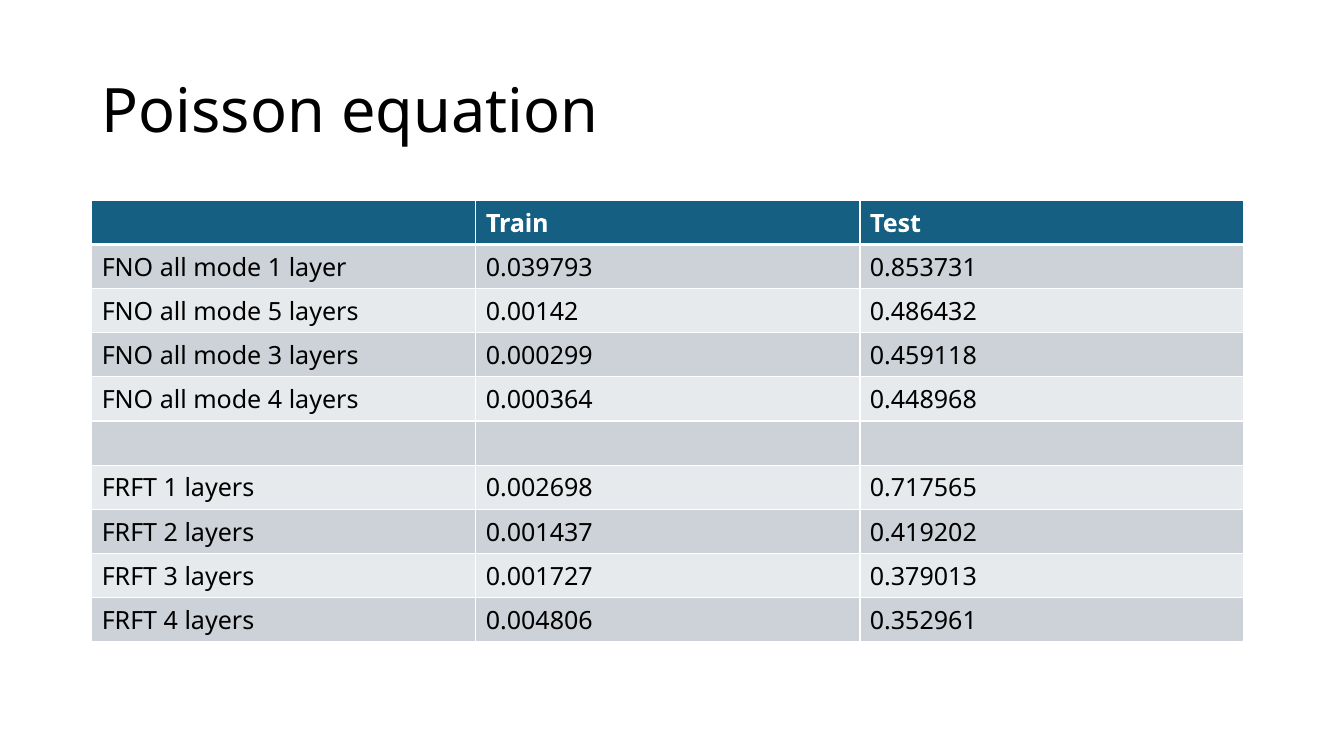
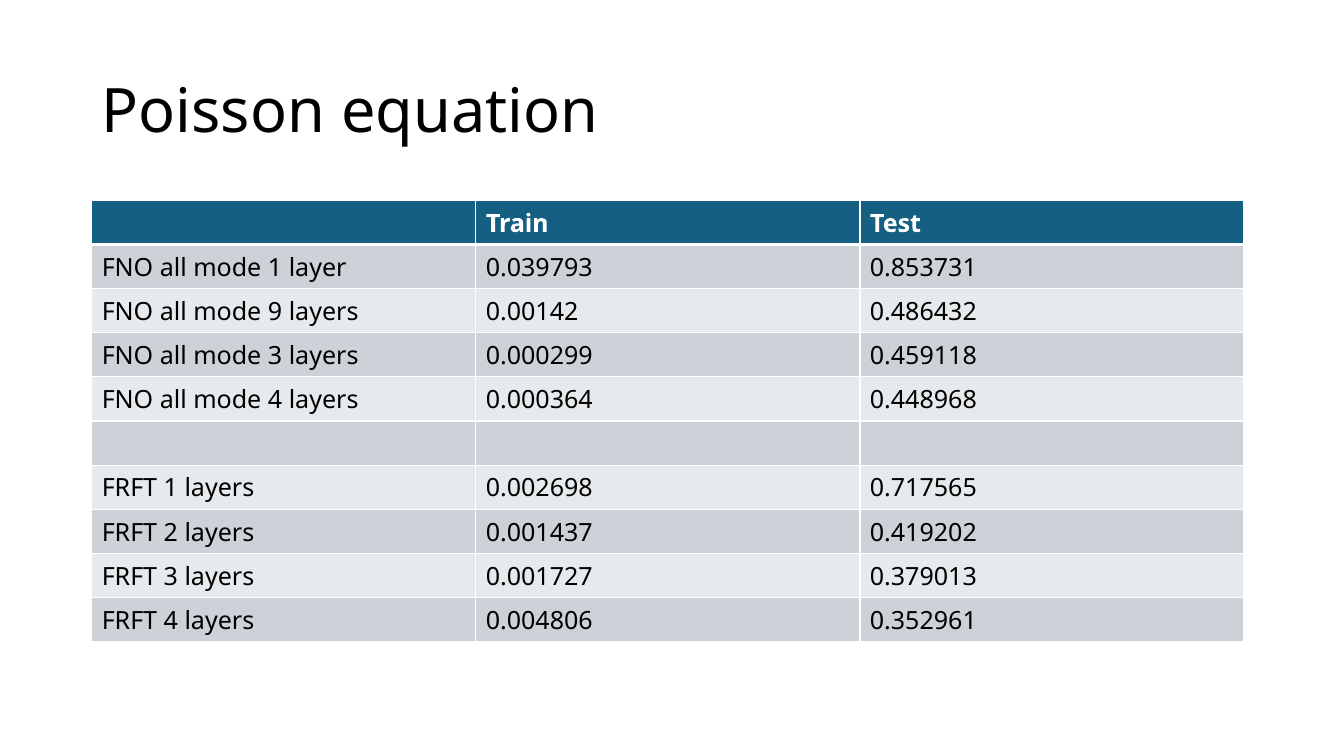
5: 5 -> 9 (275, 312)
